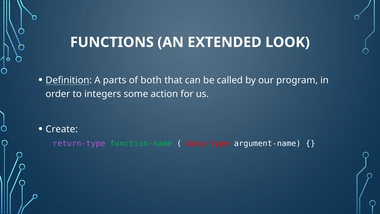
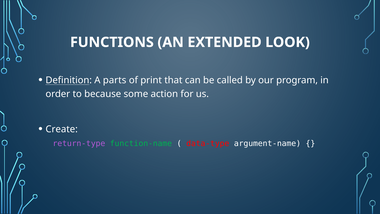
both: both -> print (151, 80)
integers: integers -> because (103, 94)
